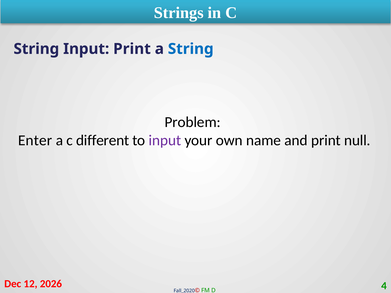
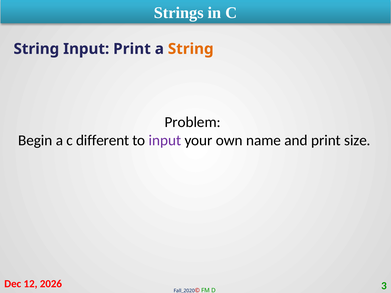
String colour: blue -> orange (191, 49)
Enter: Enter -> Begin (35, 140)
null: null -> size (357, 140)
4: 4 -> 3 (384, 286)
